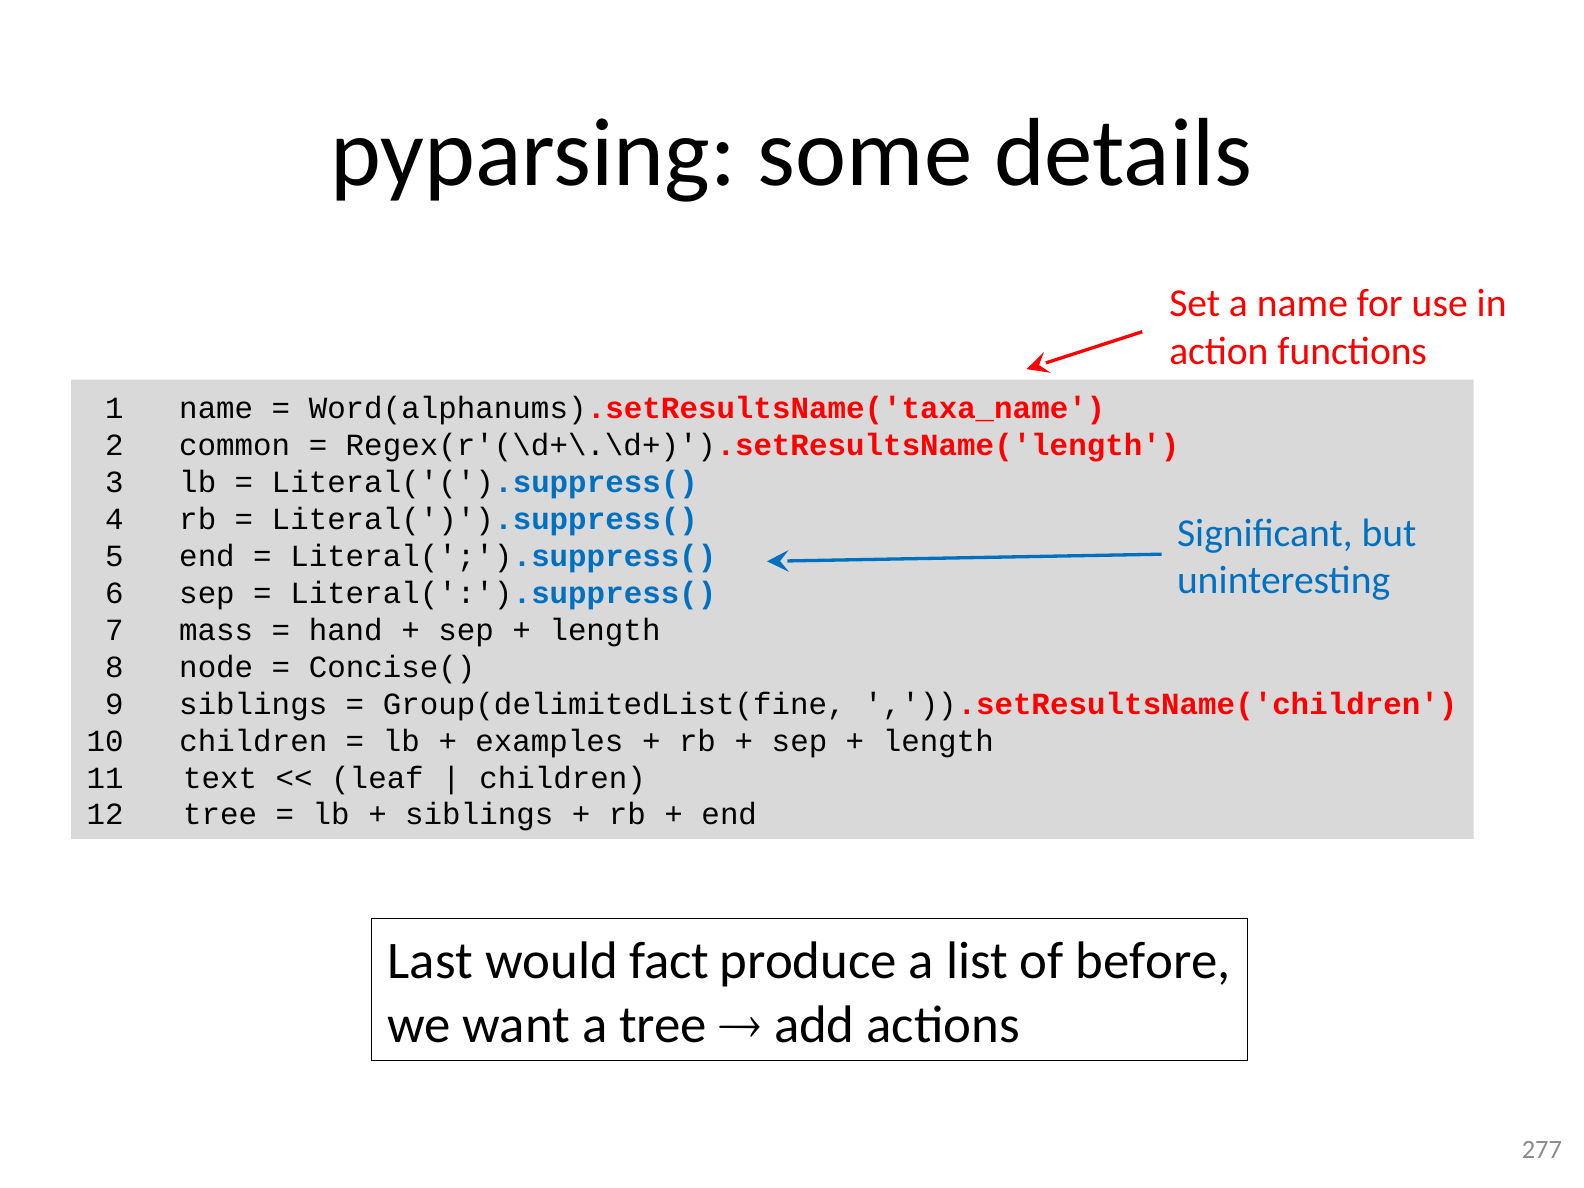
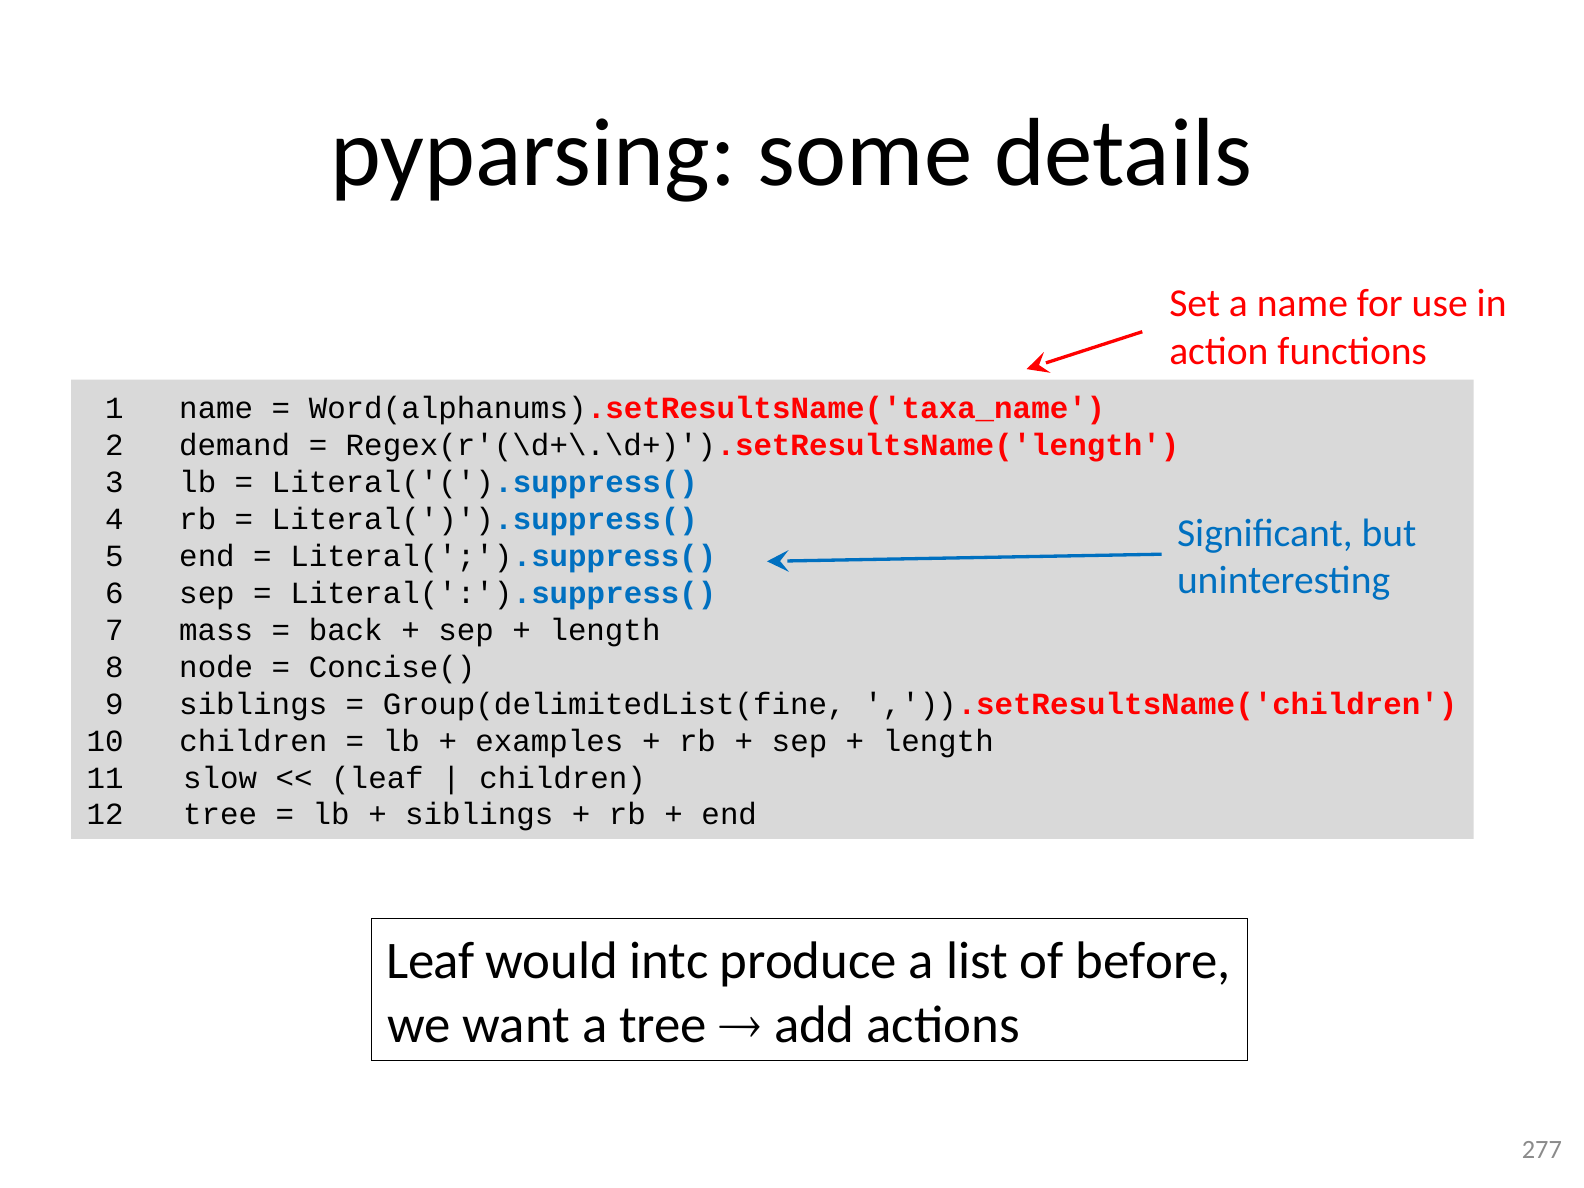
common: common -> demand (235, 445)
hand: hand -> back (346, 630)
text: text -> slow (220, 778)
Last: Last -> Leaf (431, 961)
fact: fact -> intc (669, 961)
